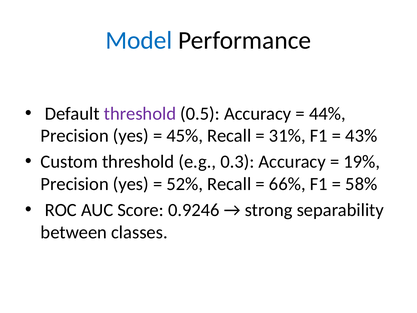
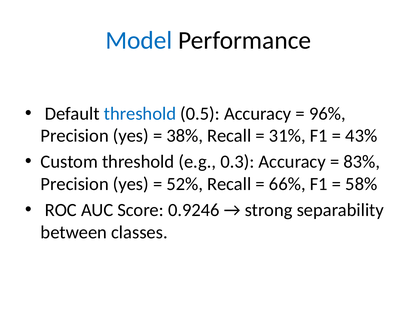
threshold colour: purple -> blue (140, 113)
44%: 44% -> 96% (327, 113)
45%: 45% -> 38% (185, 136)
19%: 19% -> 83% (362, 162)
